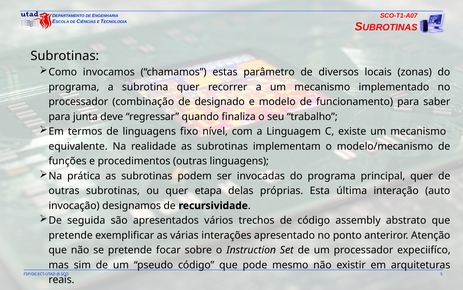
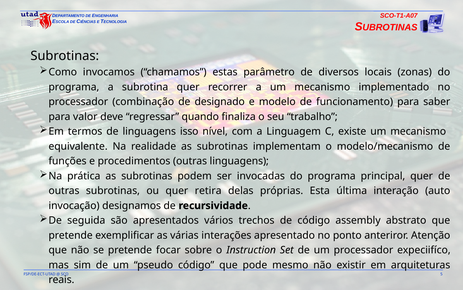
junta: junta -> valor (85, 116)
fixo: fixo -> isso (189, 131)
etapa: etapa -> retira (208, 190)
